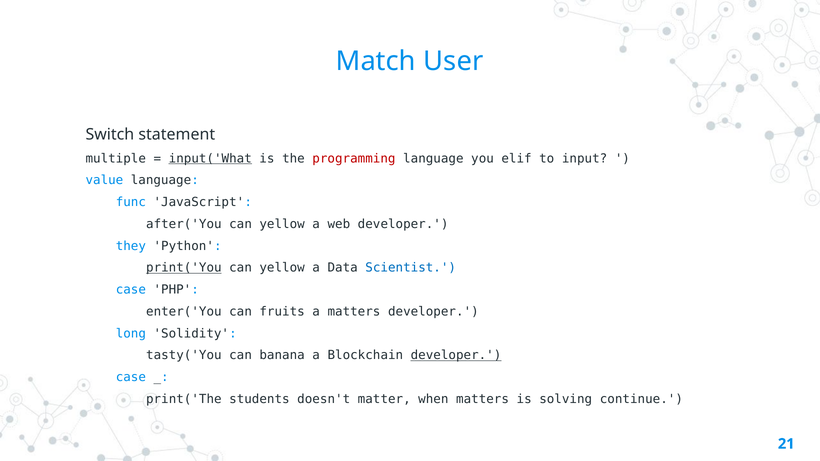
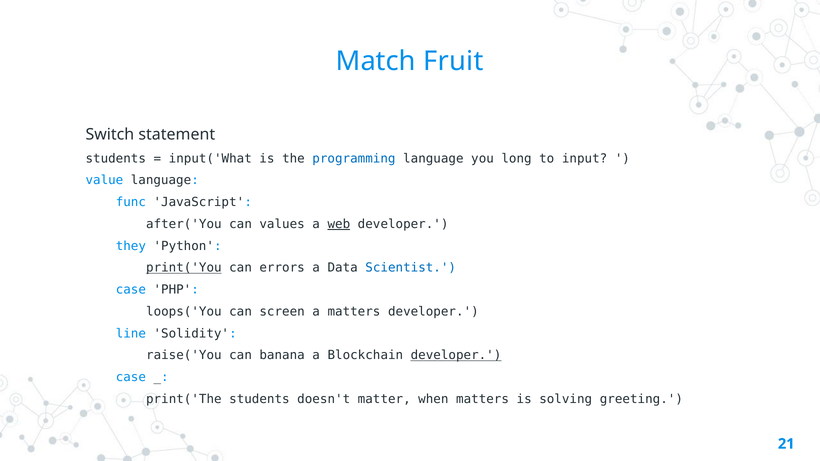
User: User -> Fruit (453, 61)
multiple: multiple -> students (116, 159)
input('What underline: present -> none (210, 159)
programming colour: red -> blue (354, 159)
elif: elif -> long (517, 159)
yellow: yellow -> values (282, 224)
web underline: none -> present (339, 224)
yellow: yellow -> errors (282, 268)
enter('You: enter('You -> loops('You (184, 312)
fruits: fruits -> screen (282, 312)
long: long -> line (131, 334)
tasty('You: tasty('You -> raise('You (184, 356)
continue: continue -> greeting (641, 399)
